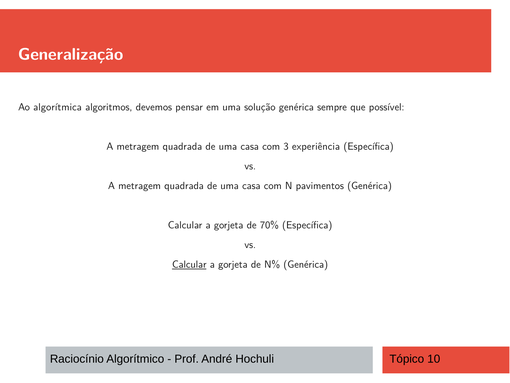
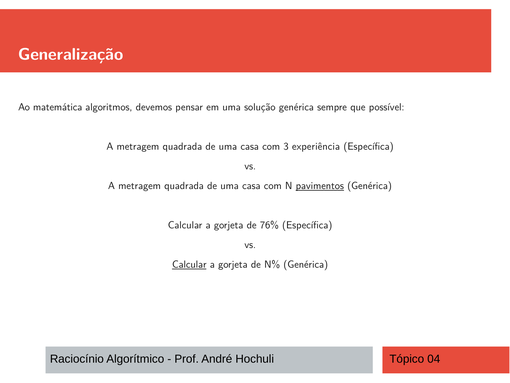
algorítmica: algorítmica -> matemática (58, 107)
pavimentos underline: none -> present (320, 186)
70%: 70% -> 76% (269, 225)
10: 10 -> 04 (434, 358)
